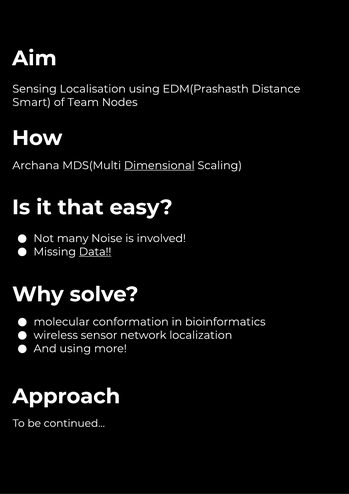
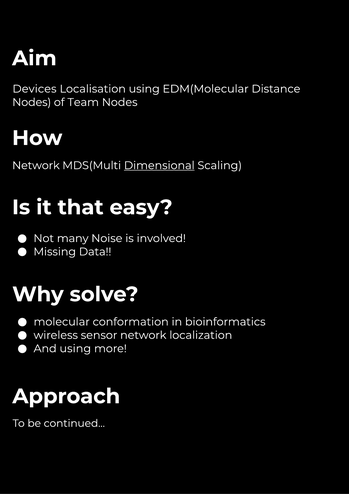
Sensing: Sensing -> Devices (34, 89)
EDM(Prashasth: EDM(Prashasth -> EDM(Molecular (206, 89)
Smart: Smart -> Nodes (32, 102)
Archana: Archana -> Network (36, 165)
Data underline: present -> none (95, 252)
